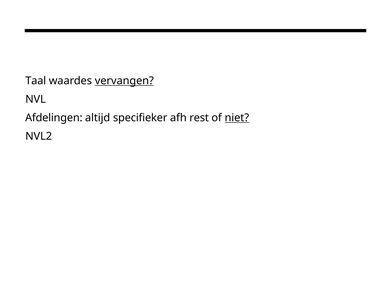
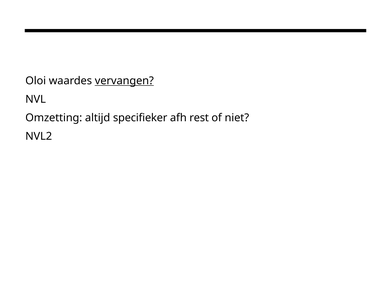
Taal: Taal -> Oloi (36, 81)
Afdelingen: Afdelingen -> Omzetting (54, 118)
niet underline: present -> none (237, 118)
